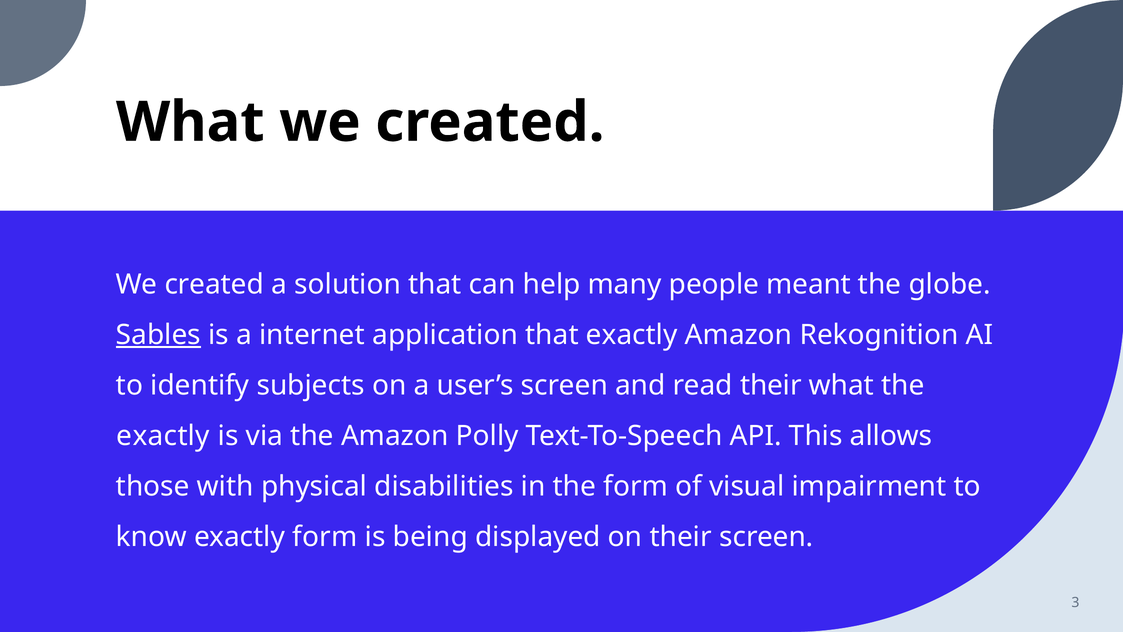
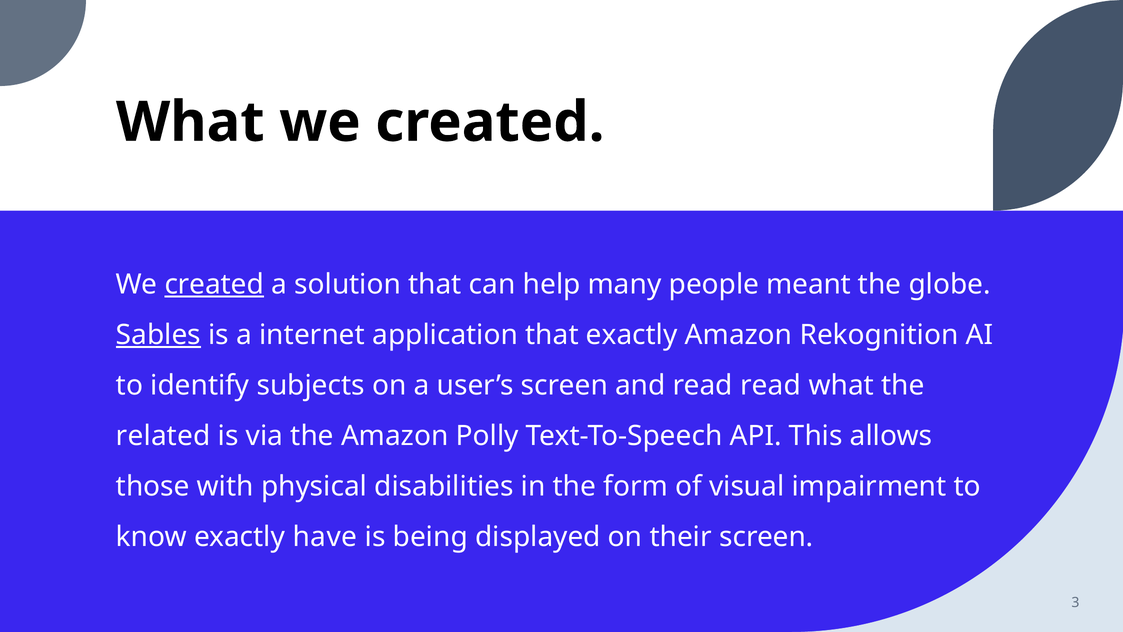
created underline: none -> present (214, 284)
read their: their -> read (771, 385)
exactly: exactly -> related (163, 436)
exactly form: form -> have (325, 537)
